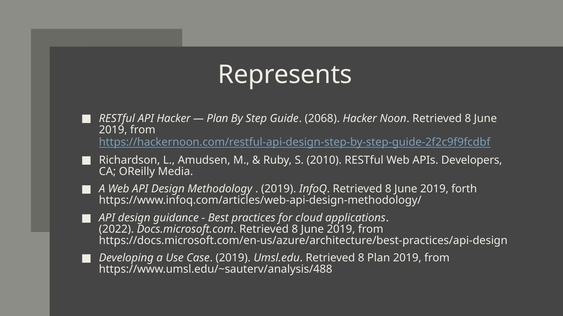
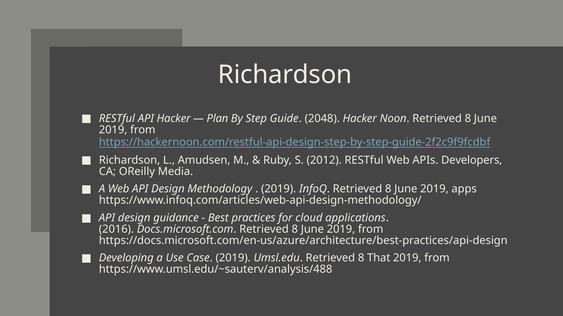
Represents: Represents -> Richardson (285, 75)
2068: 2068 -> 2048 (322, 119)
2010: 2010 -> 2012 (324, 160)
forth: forth -> apps (464, 189)
2022: 2022 -> 2016 (116, 230)
8 Plan: Plan -> That (379, 259)
